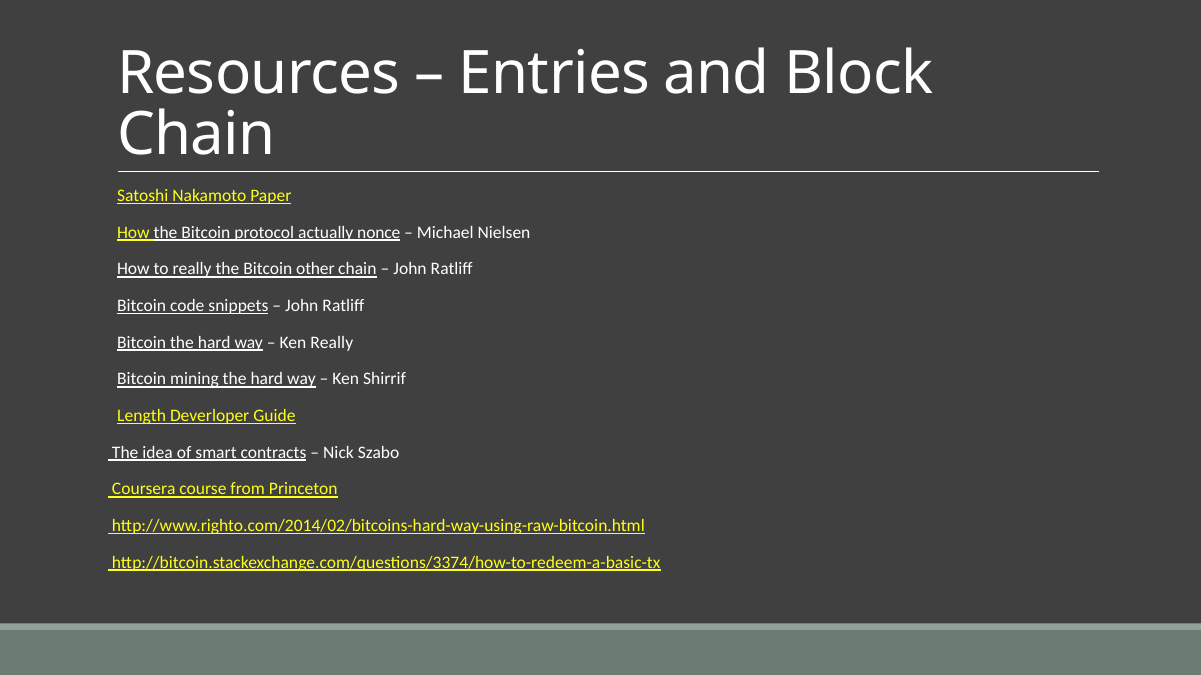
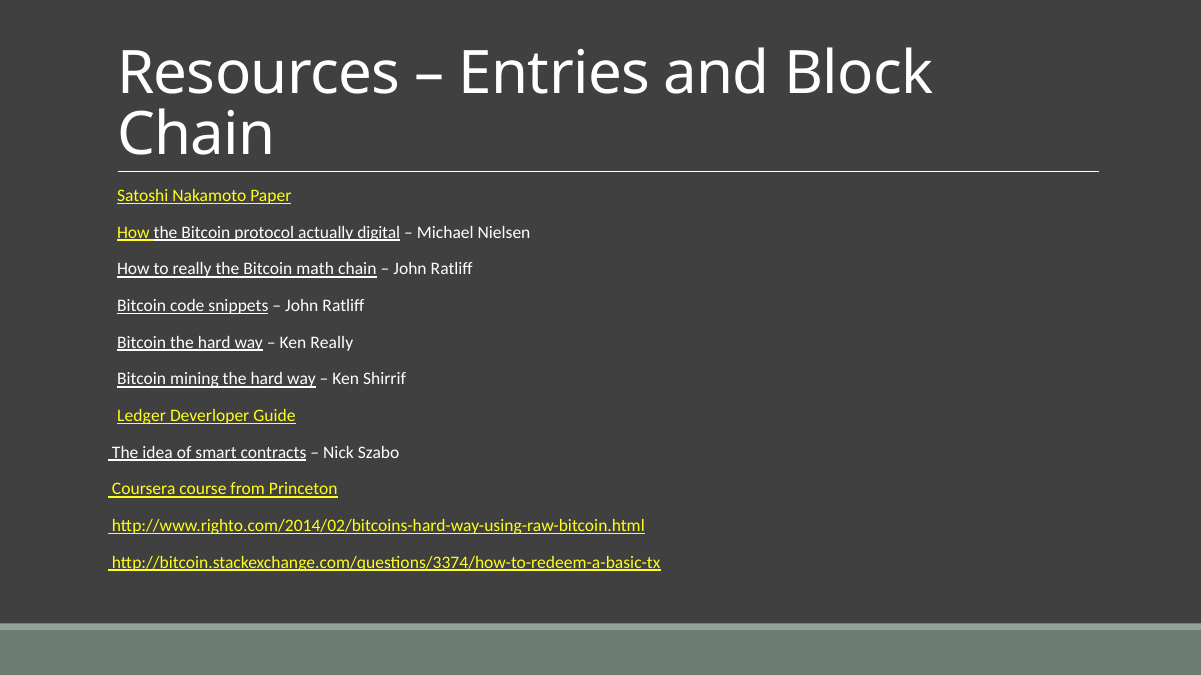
nonce: nonce -> digital (379, 233)
other: other -> math (315, 269)
Length: Length -> Ledger (142, 416)
